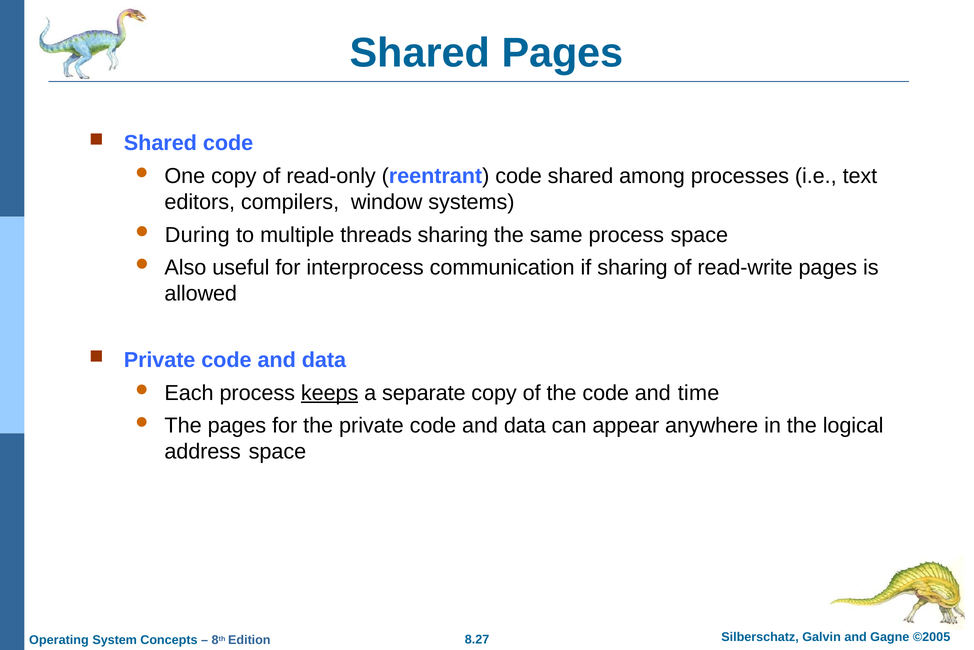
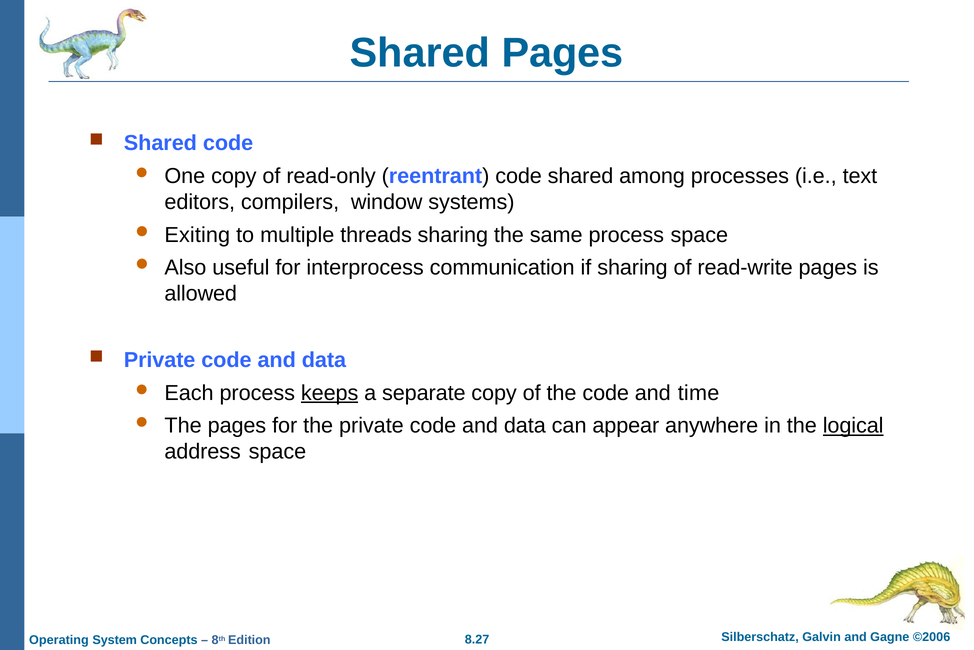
During: During -> Exiting (197, 235)
logical underline: none -> present (853, 425)
©2005: ©2005 -> ©2006 (932, 636)
